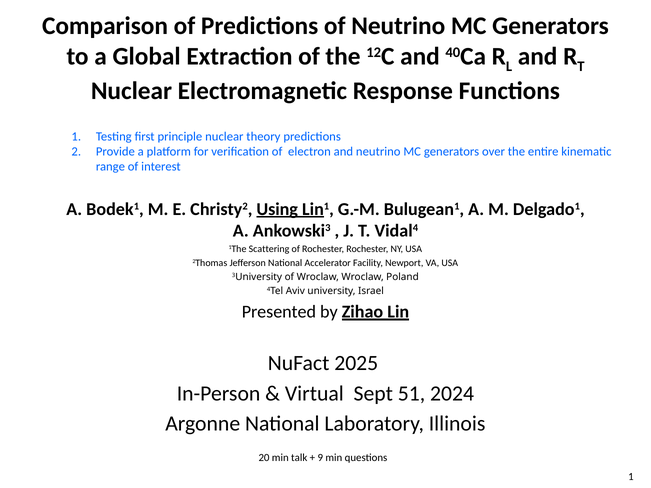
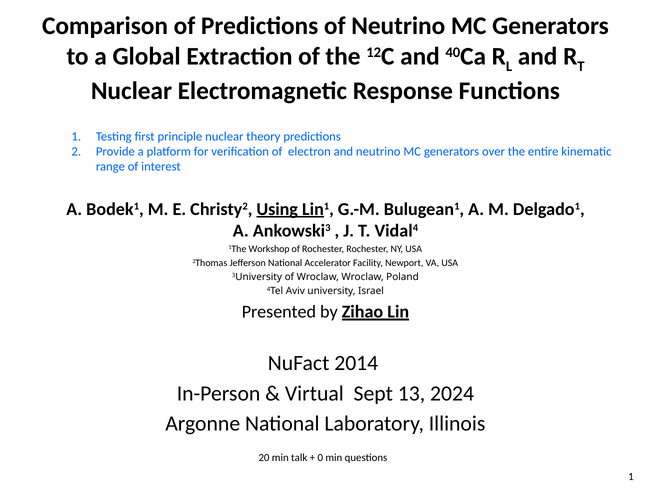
Scattering: Scattering -> Workshop (269, 249)
2025: 2025 -> 2014 (356, 363)
51: 51 -> 13 (411, 394)
9: 9 -> 0 (320, 458)
